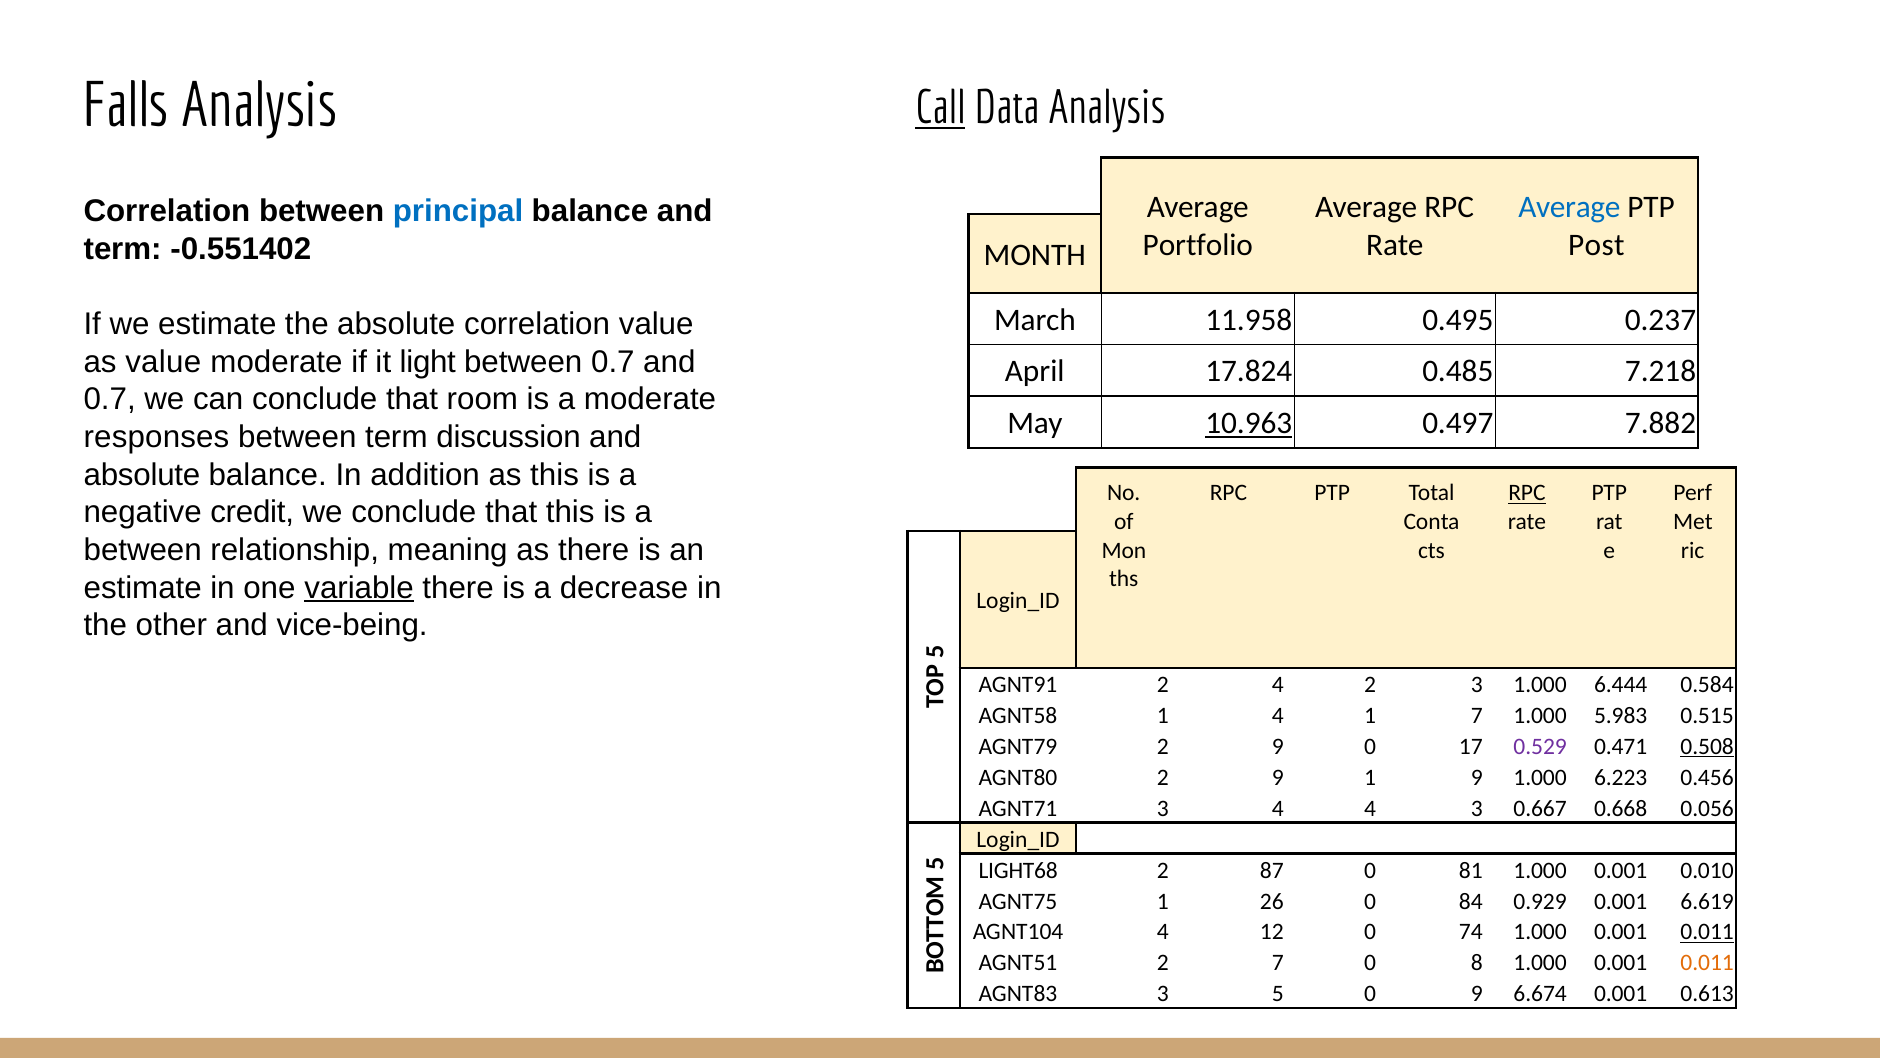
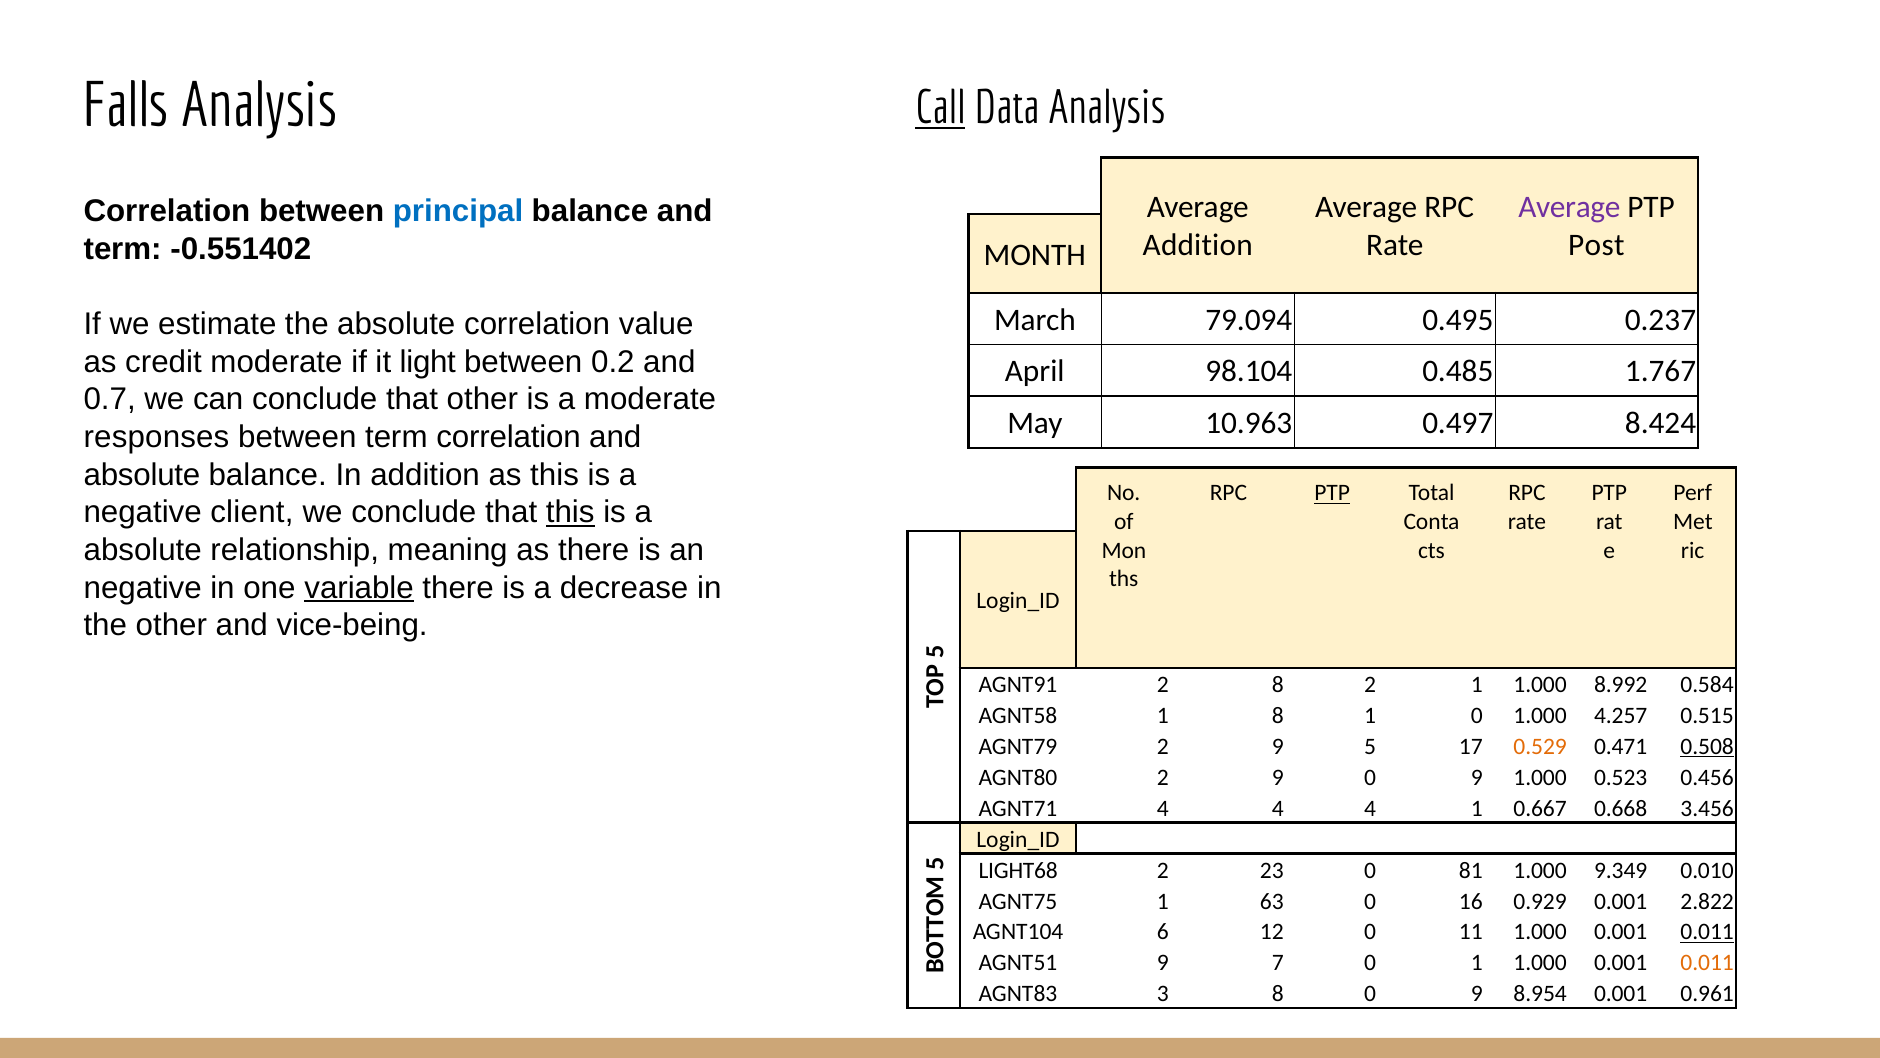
Average colour: blue -> purple (1569, 207)
Portfolio: Portfolio -> Addition (1198, 245)
11.958: 11.958 -> 79.094 (1249, 320)
as value: value -> credit (163, 362)
between 0.7: 0.7 -> 0.2 (613, 362)
17.824: 17.824 -> 98.104 (1249, 371)
7.218: 7.218 -> 1.767 (1661, 371)
that room: room -> other (482, 399)
10.963 underline: present -> none (1249, 423)
7.882: 7.882 -> 8.424 (1661, 423)
term discussion: discussion -> correlation (509, 437)
PTP underline: none -> present (1332, 493)
RPC underline: present -> none (1527, 493)
credit: credit -> client (252, 512)
this underline: none -> present (570, 512)
between: between -> absolute (143, 550)
estimate: estimate -> negative (143, 587)
2 4: 4 -> 8 (1278, 684)
2 3: 3 -> 1 (1477, 684)
6.444: 6.444 -> 8.992 (1621, 684)
1 4: 4 -> 8 (1278, 715)
1 7: 7 -> 0 (1477, 715)
5.983: 5.983 -> 4.257 (1621, 715)
9 0: 0 -> 5 (1370, 746)
0.529 colour: purple -> orange (1540, 746)
9 1: 1 -> 0 (1370, 777)
6.223: 6.223 -> 0.523 (1621, 777)
AGNT71 3: 3 -> 4 (1163, 808)
4 3: 3 -> 1 (1477, 808)
0.056: 0.056 -> 3.456 (1707, 808)
87: 87 -> 23 (1272, 870)
81 1.000 0.001: 0.001 -> 9.349 (1621, 870)
26: 26 -> 63 (1272, 901)
84: 84 -> 16 (1471, 901)
6.619: 6.619 -> 2.822 (1707, 901)
AGNT104 4: 4 -> 6 (1163, 932)
74: 74 -> 11 (1471, 932)
AGNT51 2: 2 -> 9 (1163, 963)
0 8: 8 -> 1 (1477, 963)
3 5: 5 -> 8 (1278, 994)
6.674: 6.674 -> 8.954 (1540, 994)
0.613: 0.613 -> 0.961 (1707, 994)
